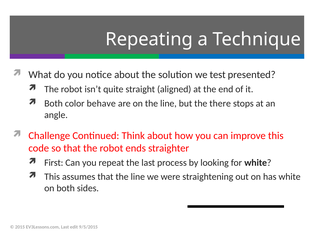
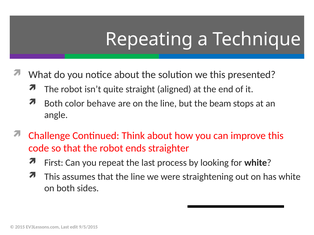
we test: test -> this (218, 75)
there: there -> beam (220, 104)
